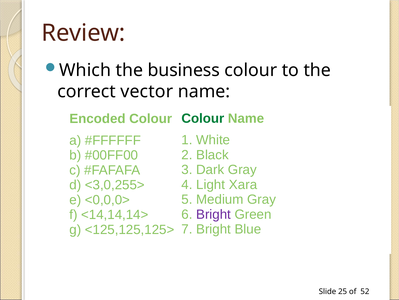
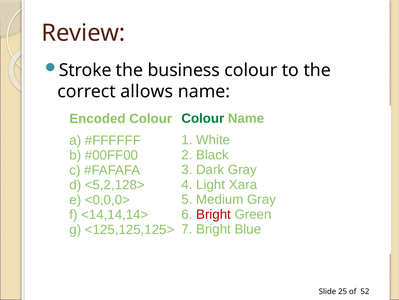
Which: Which -> Stroke (85, 70)
vector: vector -> allows (147, 91)
<3,0,255>: <3,0,255> -> <5,2,128> (115, 185)
Bright colour: purple -> red (214, 214)
